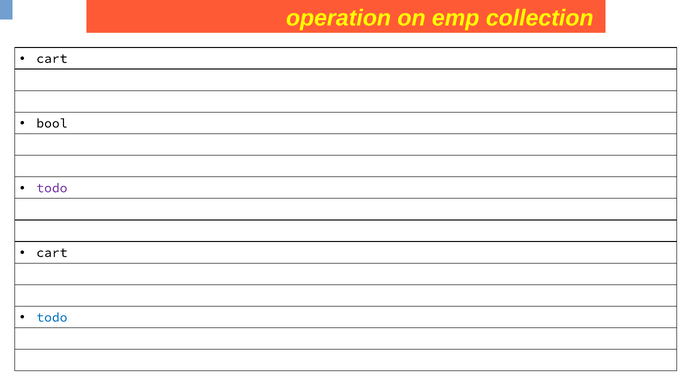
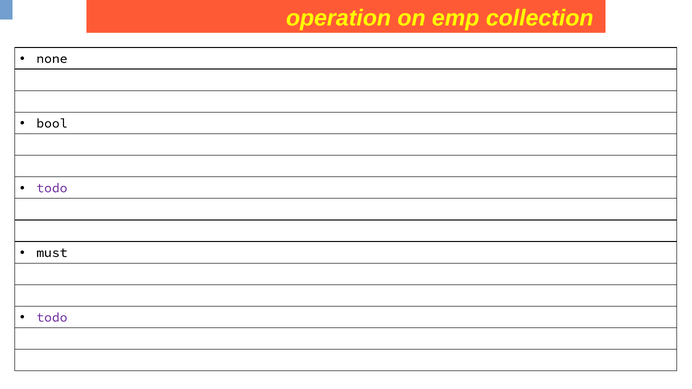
cart: cart -> none (52, 59)
cart: cart -> must (52, 253)
todo colour: blue -> purple (52, 318)
